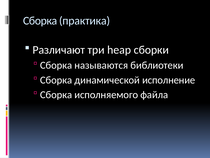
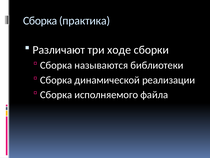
heap: heap -> ходе (119, 50)
исполнение: исполнение -> реализации (169, 80)
